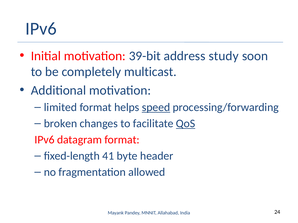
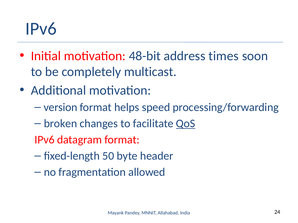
39-bit: 39-bit -> 48-bit (145, 56)
study: study -> times (224, 56)
limited: limited -> version (61, 108)
speed underline: present -> none (156, 108)
41: 41 -> 50 (108, 156)
